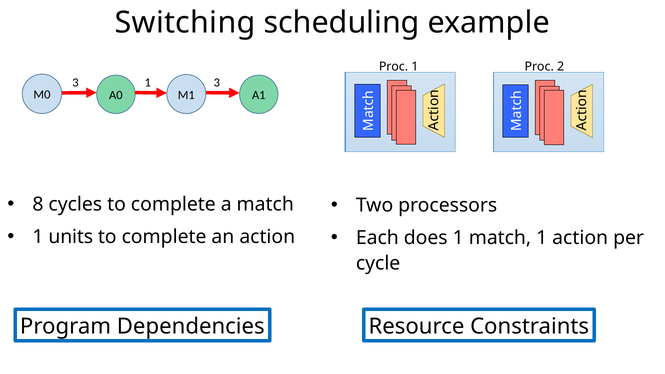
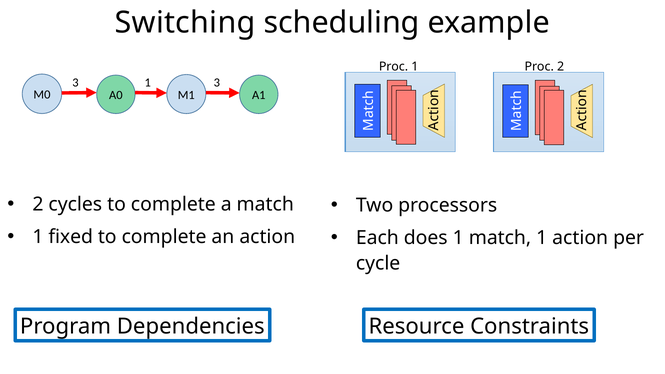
8: 8 -> 2 (38, 205)
units: units -> fixed (71, 237)
